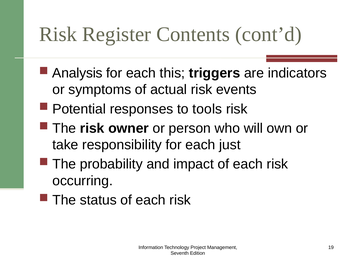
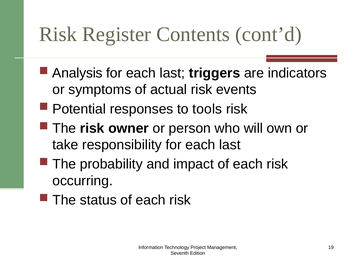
this: this -> last (172, 73)
responsibility for each just: just -> last (230, 145)
